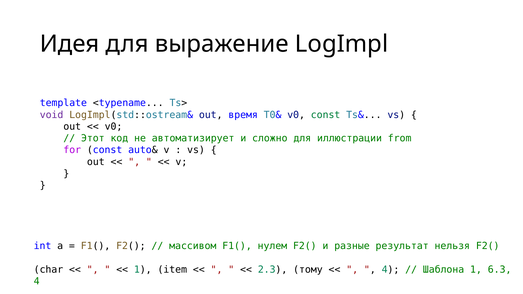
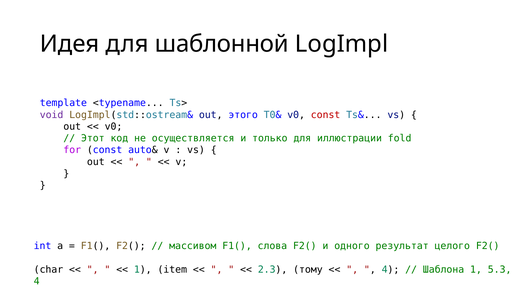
выражение: выражение -> шаблонной (222, 44)
время: время -> этого (243, 115)
const colour: green -> red (326, 115)
автоматизирует: автоматизирует -> осуществляется (193, 138)
сложно: сложно -> только (270, 138)
from: from -> fold (400, 138)
нулем: нулем -> слова (272, 246)
разные: разные -> одного (352, 246)
нельзя: нельзя -> целого (452, 246)
6.3: 6.3 -> 5.3 (500, 270)
